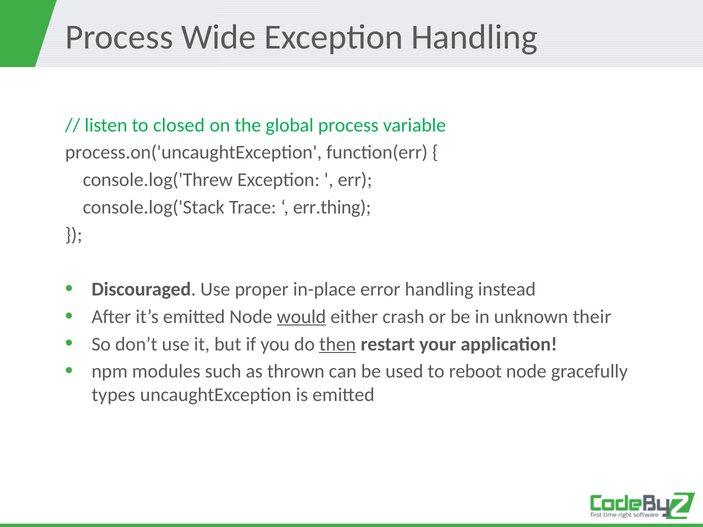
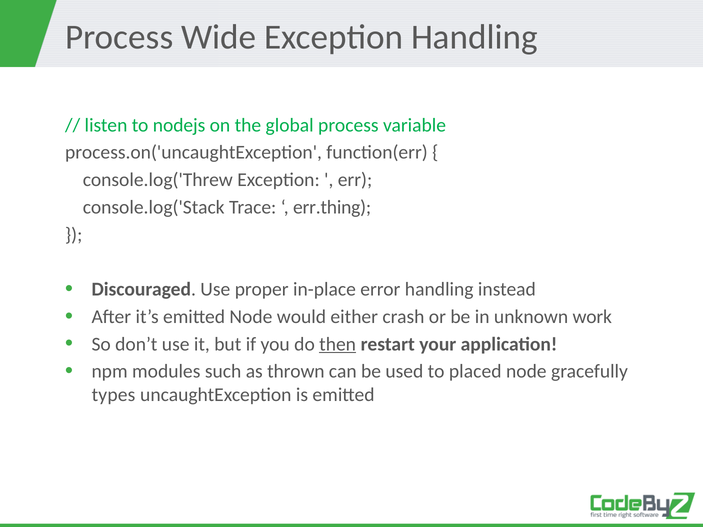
closed: closed -> nodejs (179, 125)
would underline: present -> none (301, 317)
their: their -> work (592, 317)
reboot: reboot -> placed (475, 372)
